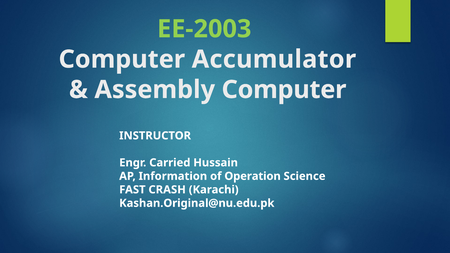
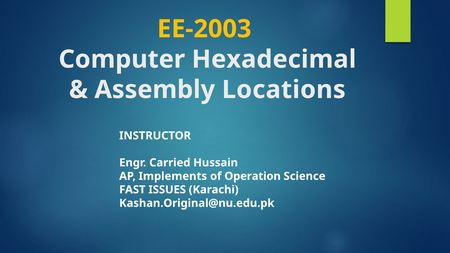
EE-2003 colour: light green -> yellow (204, 29)
Accumulator: Accumulator -> Hexadecimal (274, 59)
Assembly Computer: Computer -> Locations (284, 90)
Information: Information -> Implements (173, 176)
CRASH: CRASH -> ISSUES (167, 190)
